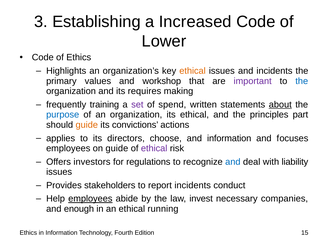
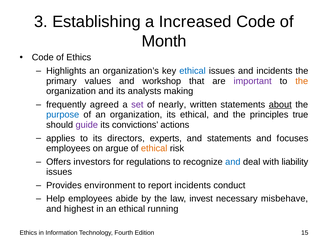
Lower: Lower -> Month (164, 41)
ethical colour: orange -> blue (193, 71)
the colour: blue -> orange (302, 81)
requires: requires -> analysts (145, 91)
training: training -> agreed (104, 105)
spend: spend -> nearly (172, 105)
part: part -> true (300, 115)
guide colour: orange -> purple (87, 125)
choose: choose -> experts (166, 138)
and information: information -> statements (229, 138)
on guide: guide -> argue (117, 148)
ethical colour: purple -> orange (154, 148)
stakeholders: stakeholders -> environment (110, 185)
employees underline: present -> none (90, 199)
companies: companies -> misbehave (284, 199)
enough: enough -> highest (79, 209)
